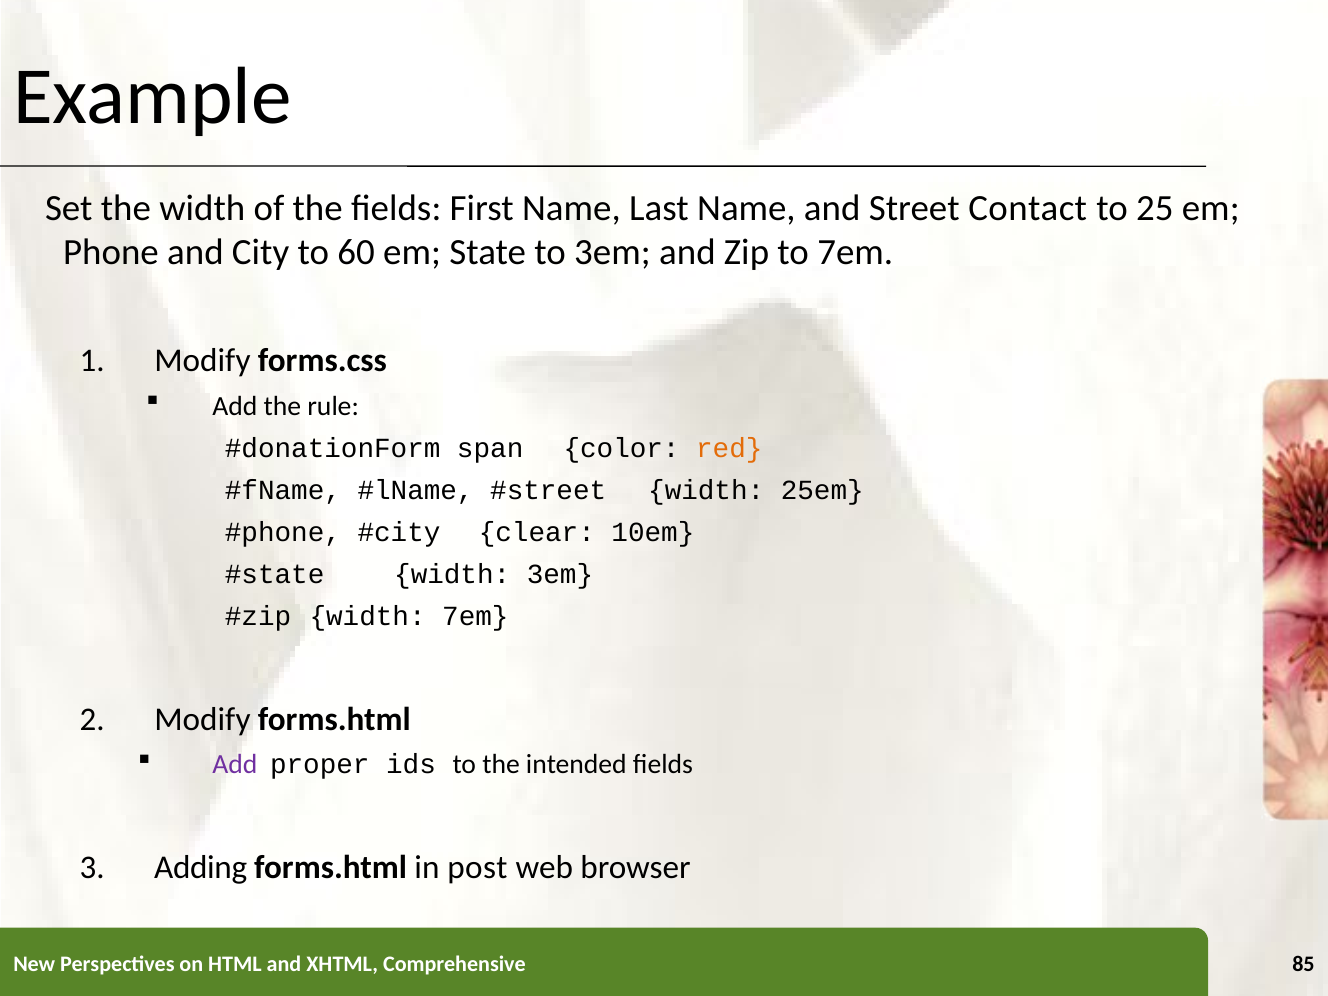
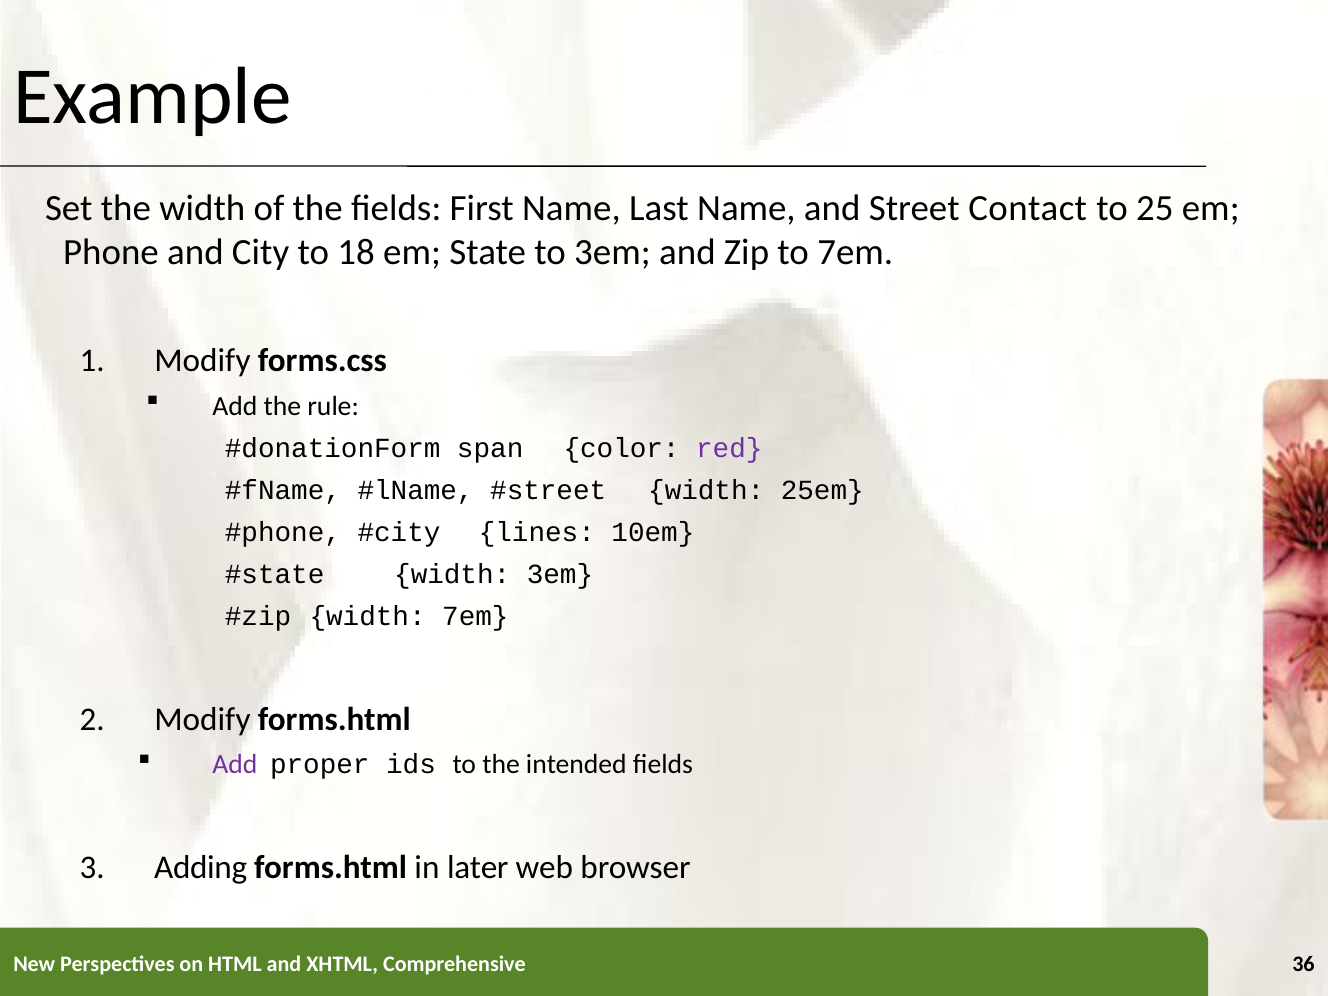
60: 60 -> 18 (356, 253)
red colour: orange -> purple (729, 448)
clear: clear -> lines (537, 532)
post: post -> later (478, 868)
85: 85 -> 36 (1304, 964)
